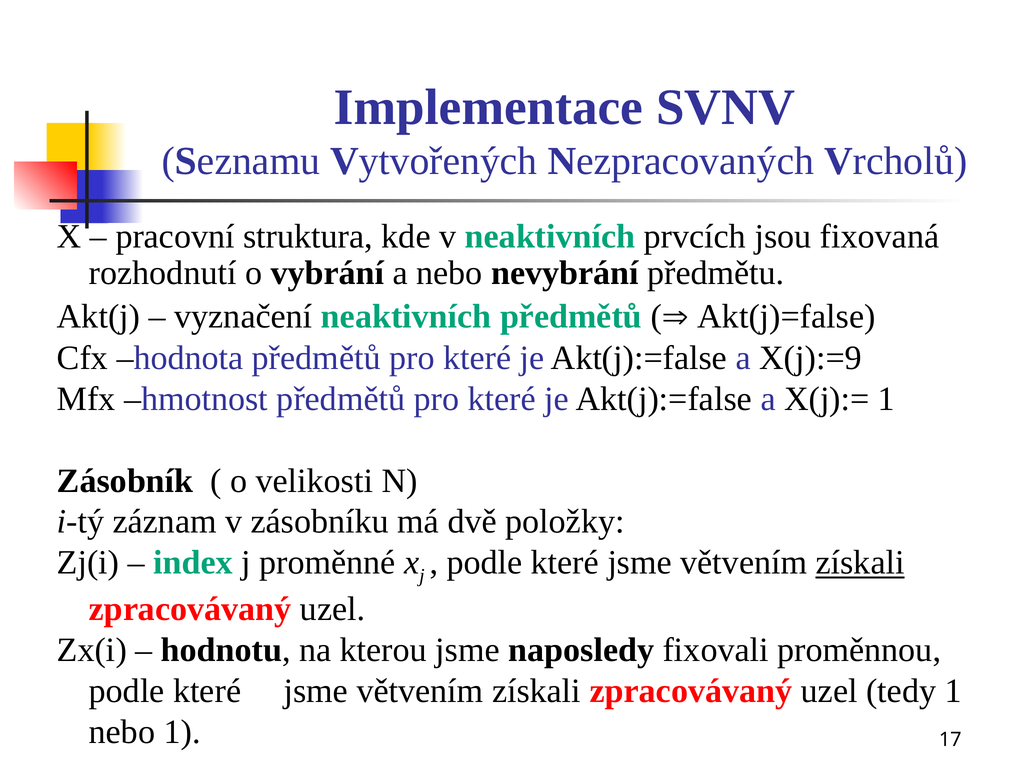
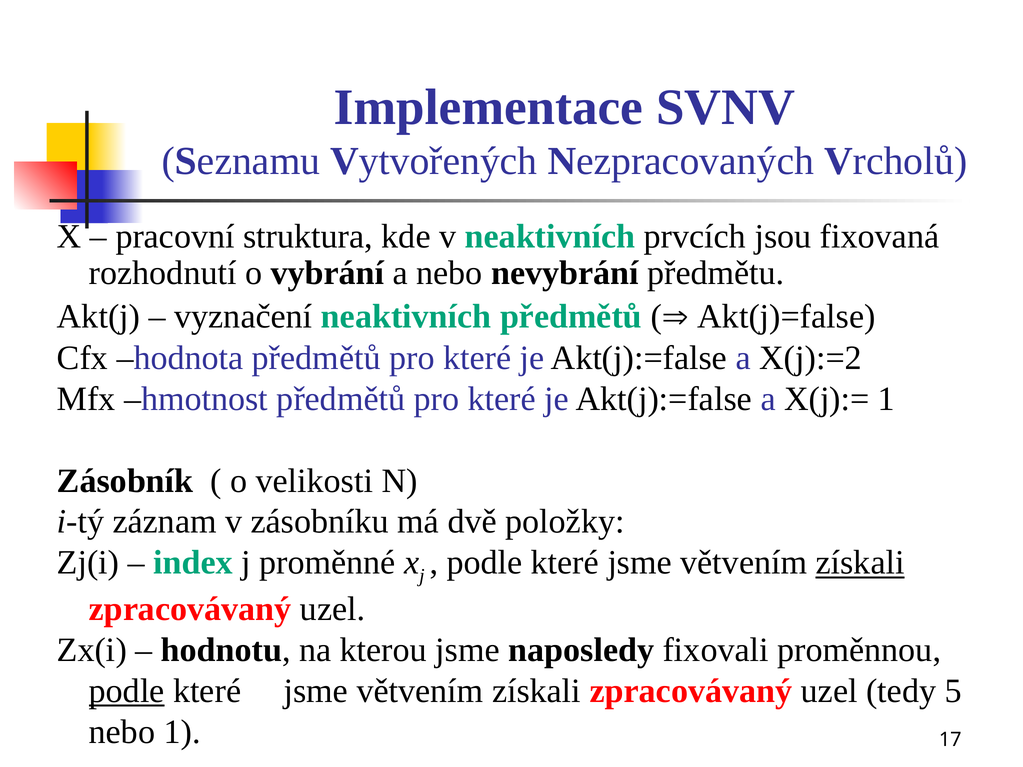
X(j):=9: X(j):=9 -> X(j):=2 (811, 358)
podle underline: none -> present (127, 691)
tedy 1: 1 -> 5 (953, 691)
